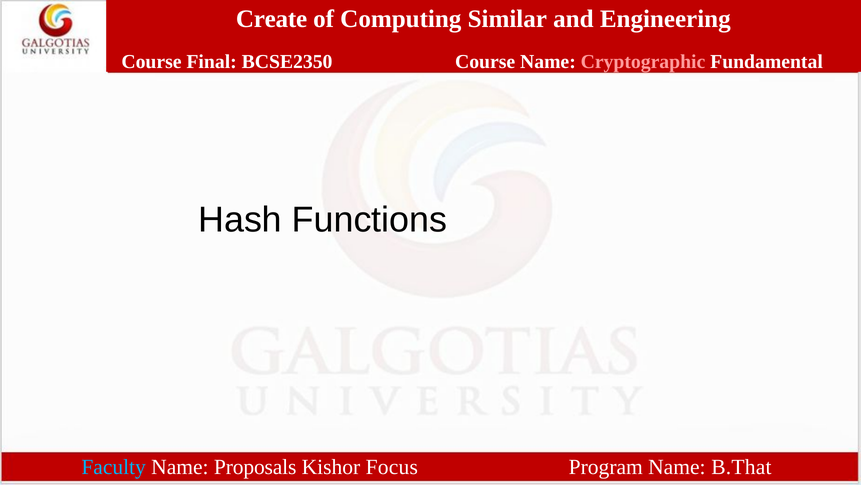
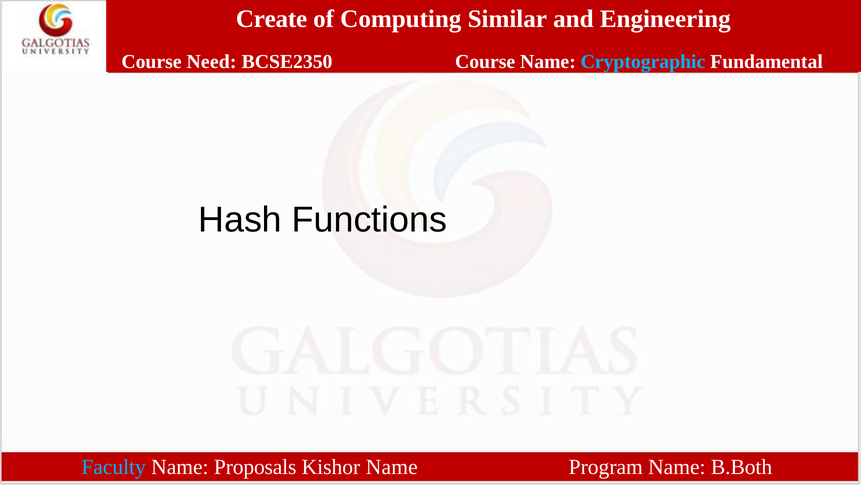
Final: Final -> Need (212, 61)
Cryptographic colour: pink -> light blue (643, 61)
Kishor Focus: Focus -> Name (392, 466)
B.That: B.That -> B.Both (742, 466)
